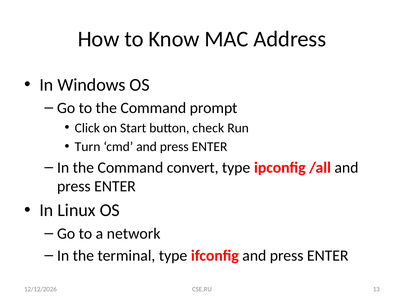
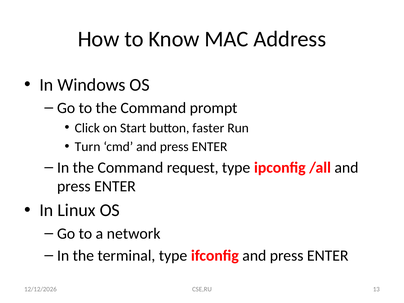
check: check -> faster (208, 128)
convert: convert -> request (193, 168)
